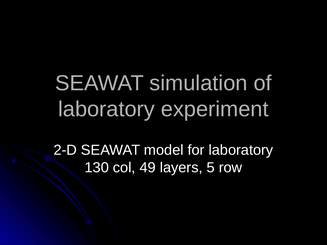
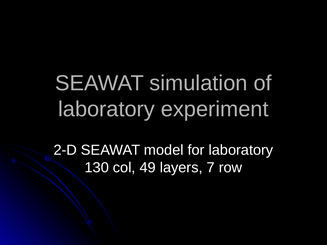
5: 5 -> 7 (211, 168)
